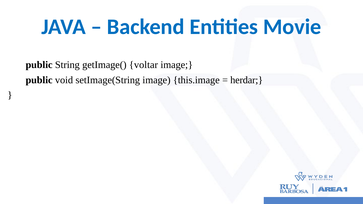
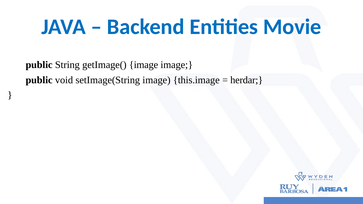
getImage( voltar: voltar -> image (144, 65)
